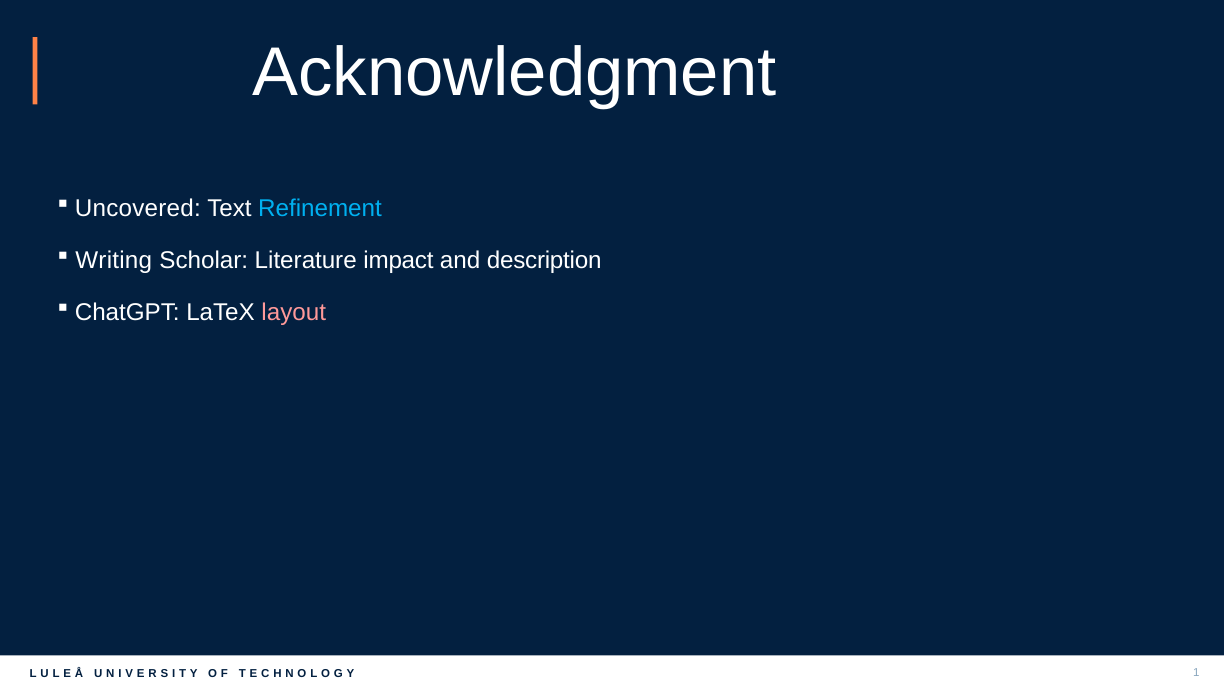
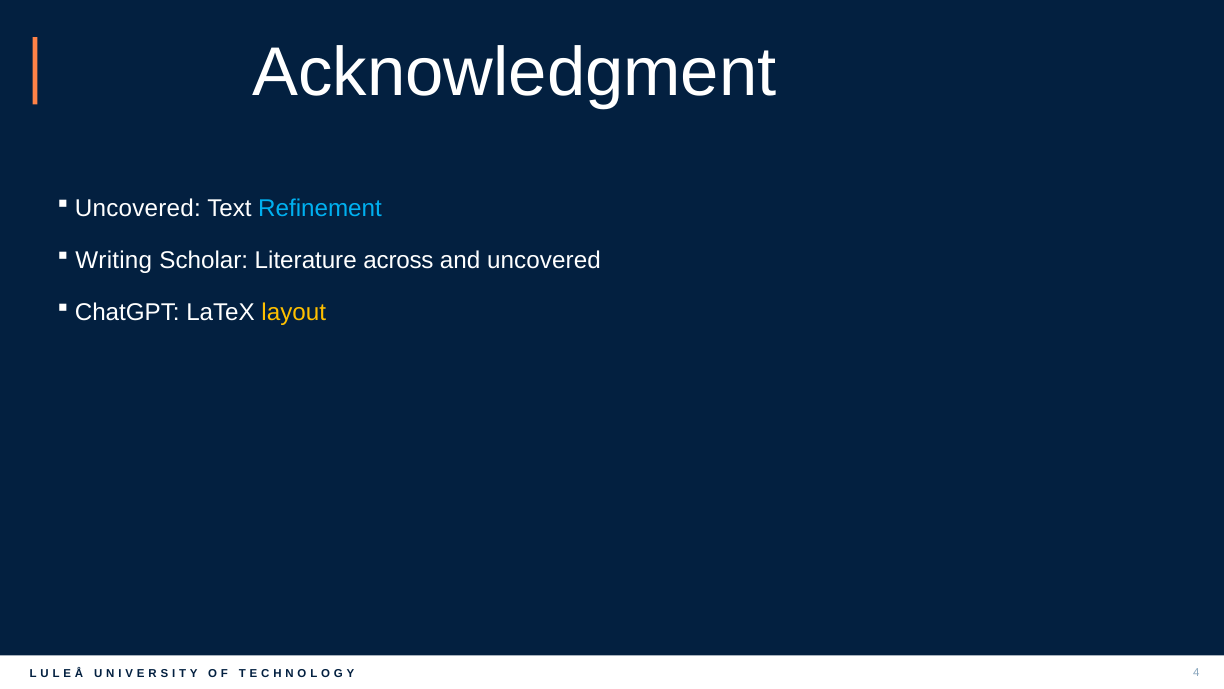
impact: impact -> across (399, 261)
and description: description -> uncovered (544, 261)
layout colour: pink -> yellow (294, 312)
1: 1 -> 4 (1196, 673)
